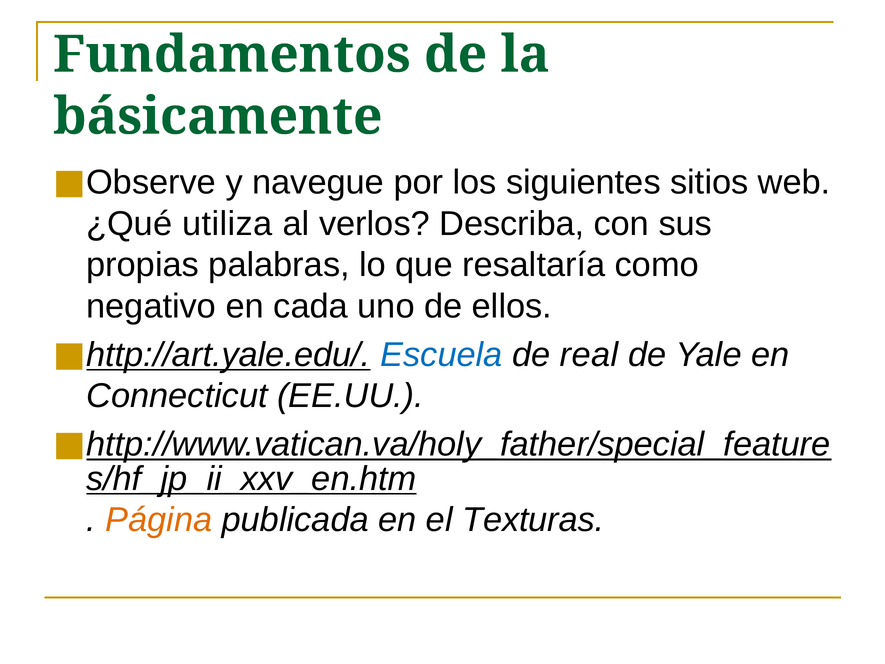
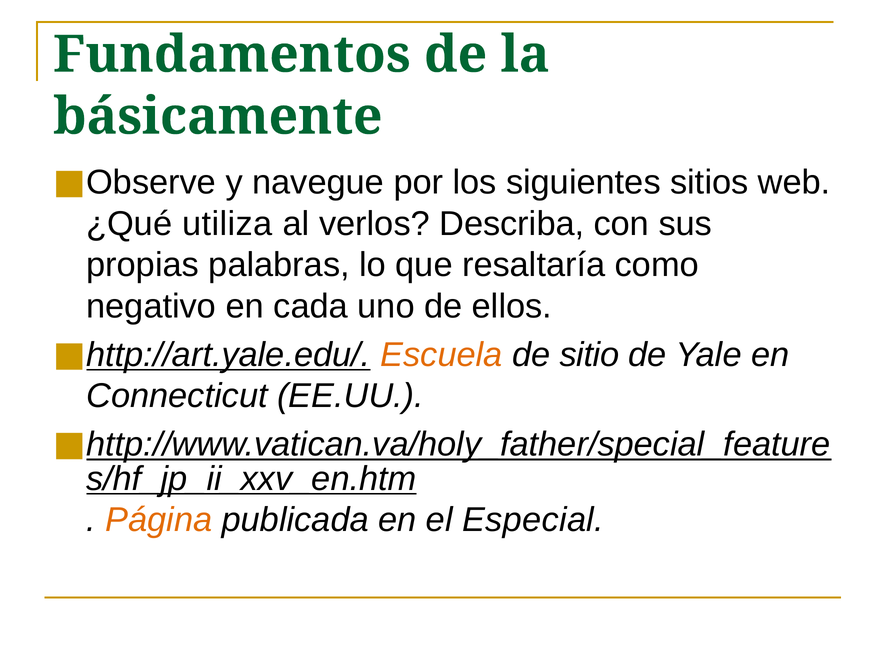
Escuela colour: blue -> orange (441, 355)
real: real -> sitio (589, 355)
Texturas: Texturas -> Especial (533, 520)
